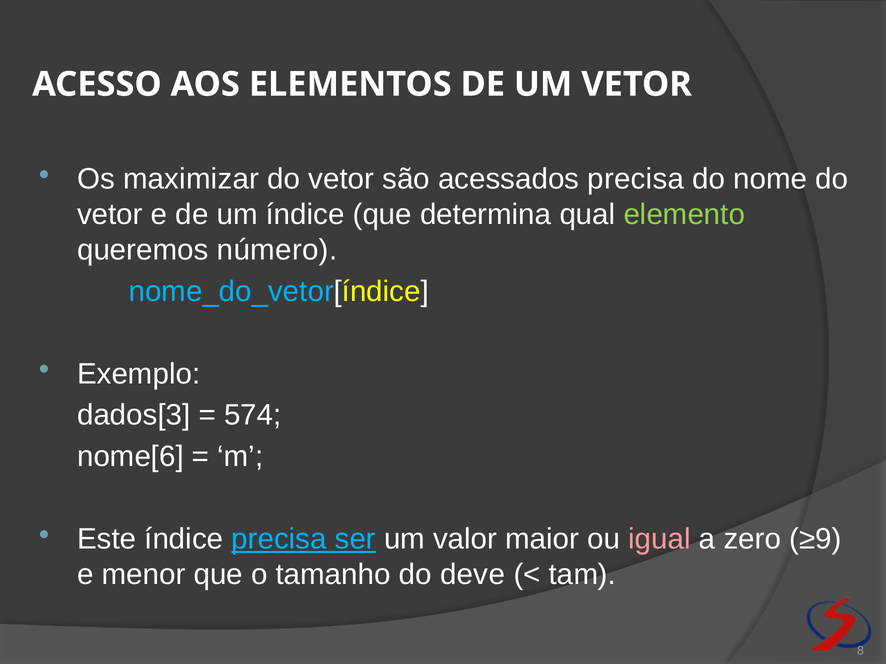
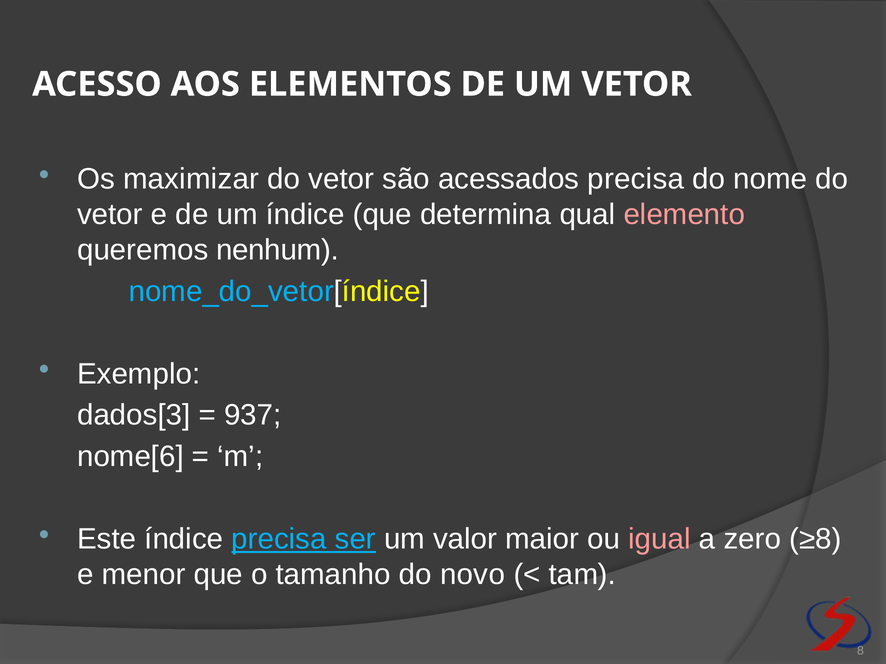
elemento colour: light green -> pink (684, 215)
número: número -> nenhum (277, 250)
574: 574 -> 937 (253, 415)
≥9: ≥9 -> ≥8 (815, 540)
deve: deve -> novo (472, 575)
